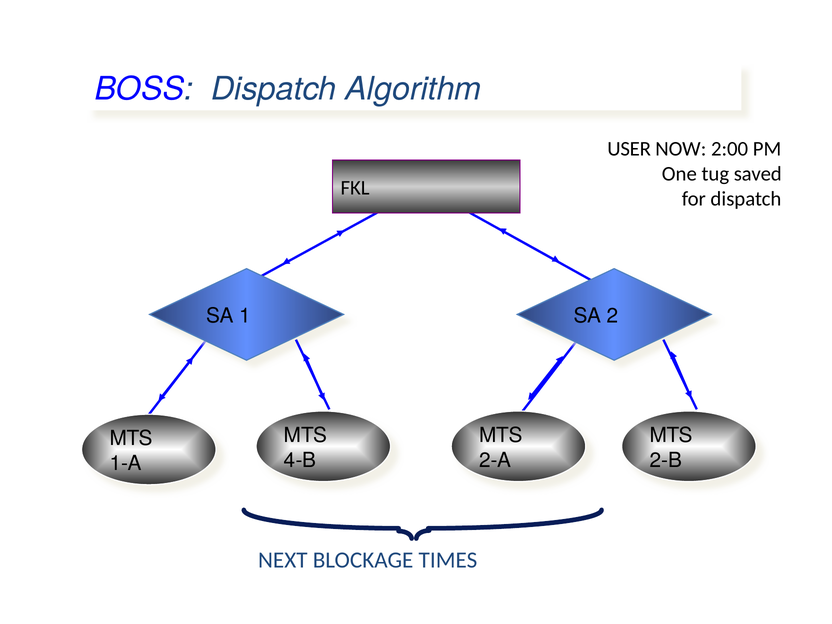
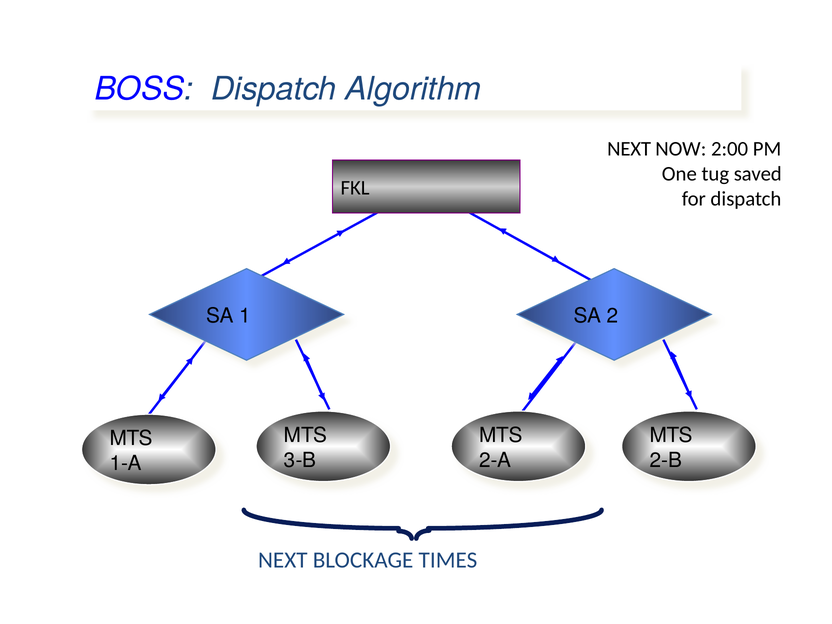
USER: USER -> NEXT (629, 149)
4-B: 4-B -> 3-B (300, 460)
